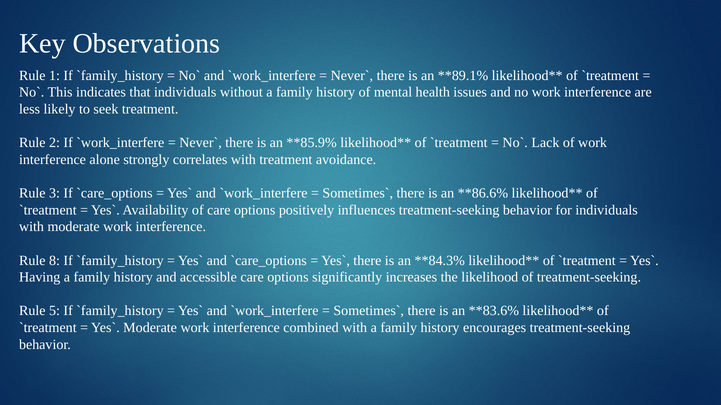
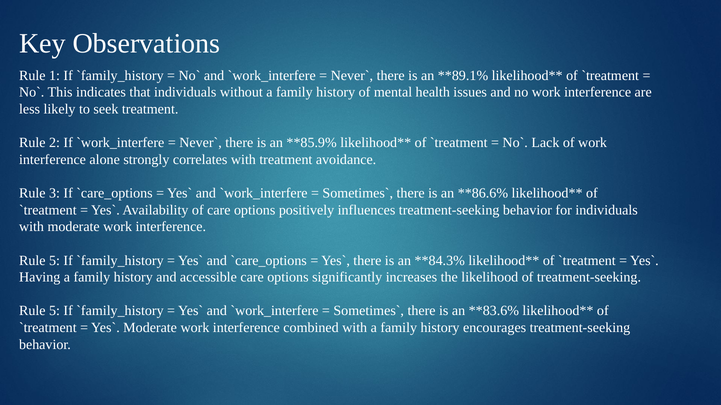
8: 8 -> 5 (54, 261)
